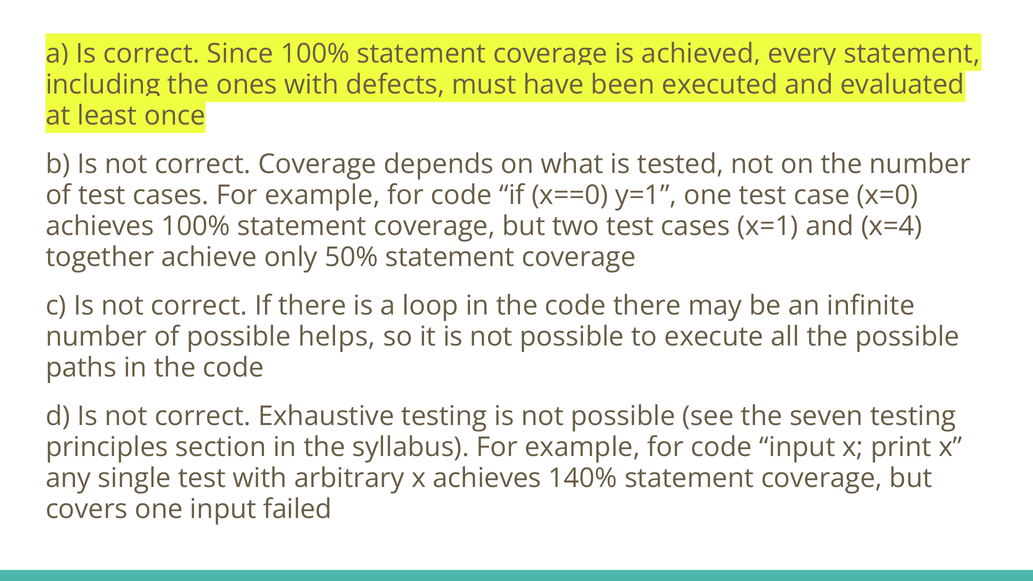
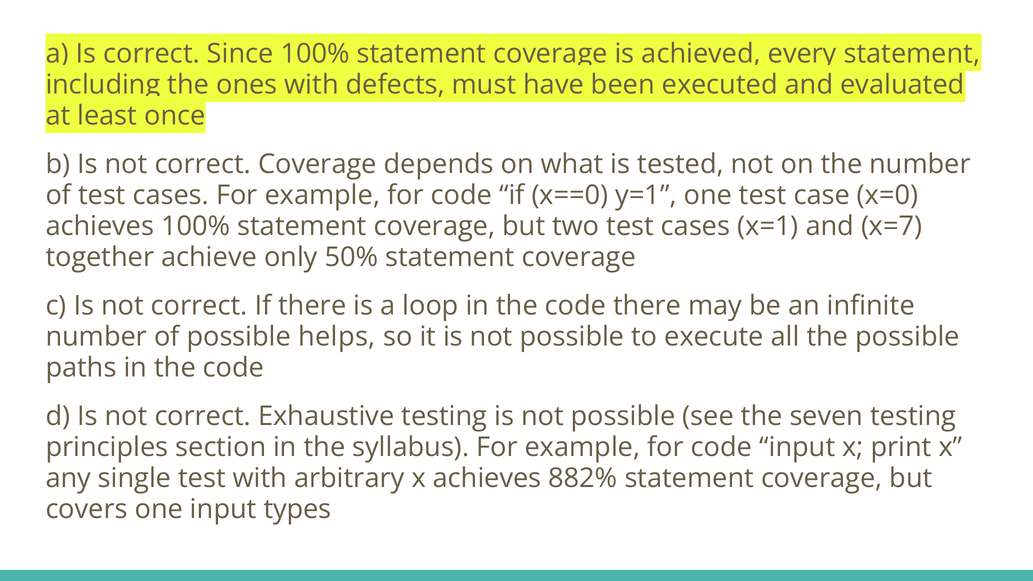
x=4: x=4 -> x=7 (892, 226)
140%: 140% -> 882% (583, 478)
failed: failed -> types (297, 509)
